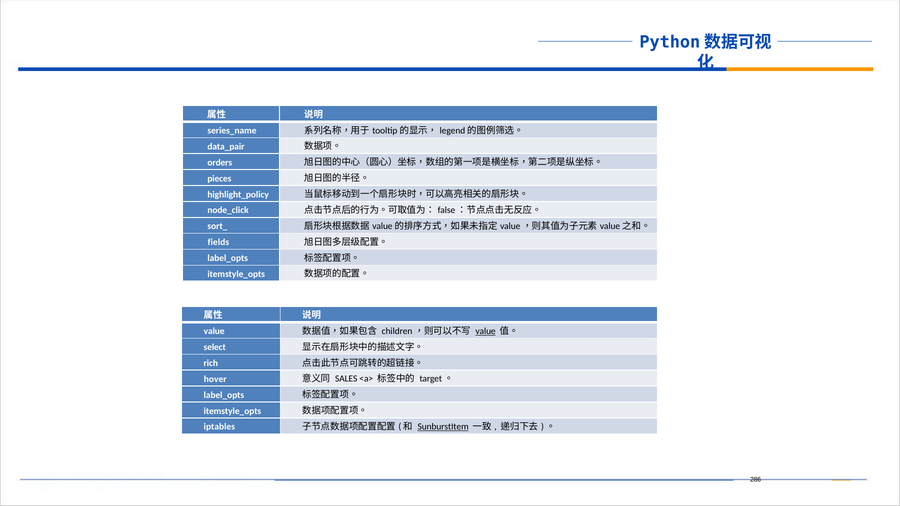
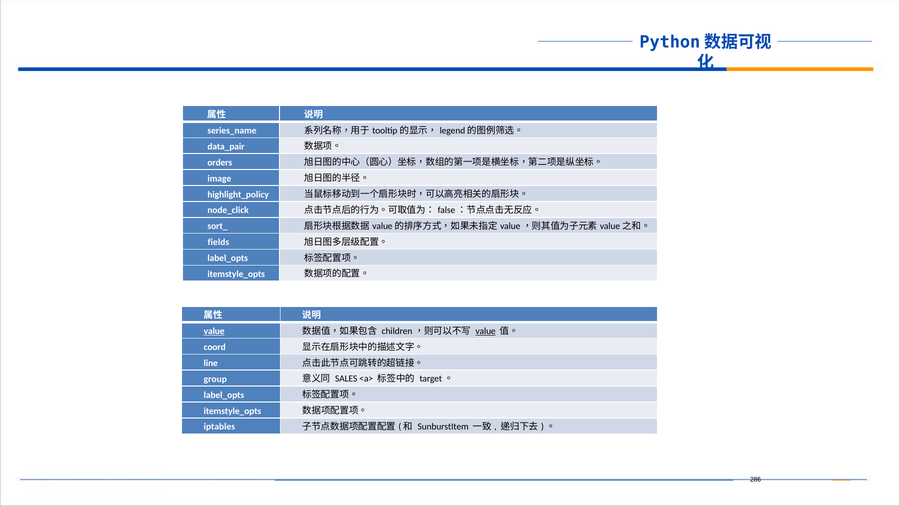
pieces: pieces -> image (219, 179)
value underline: none -> present (214, 331)
select: select -> coord (215, 347)
rich: rich -> line (211, 363)
hover: hover -> group (215, 379)
SunburstItem underline: present -> none (443, 427)
